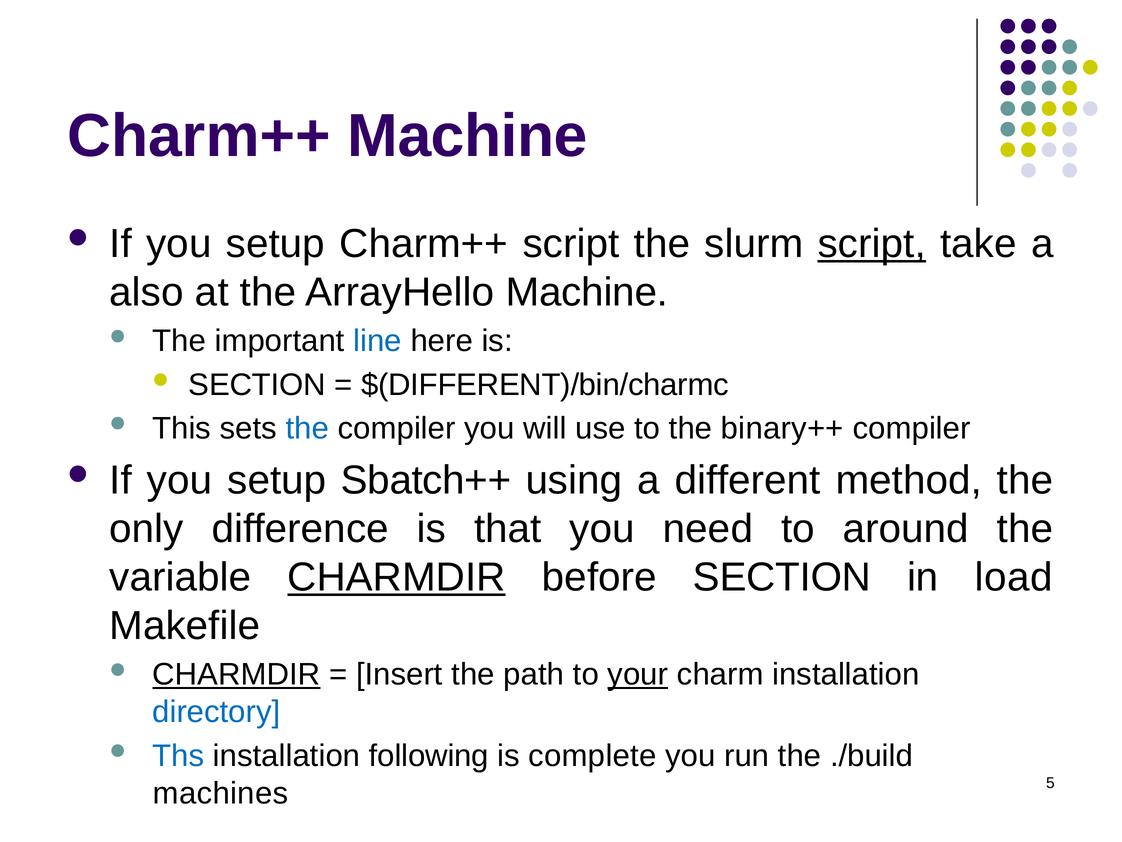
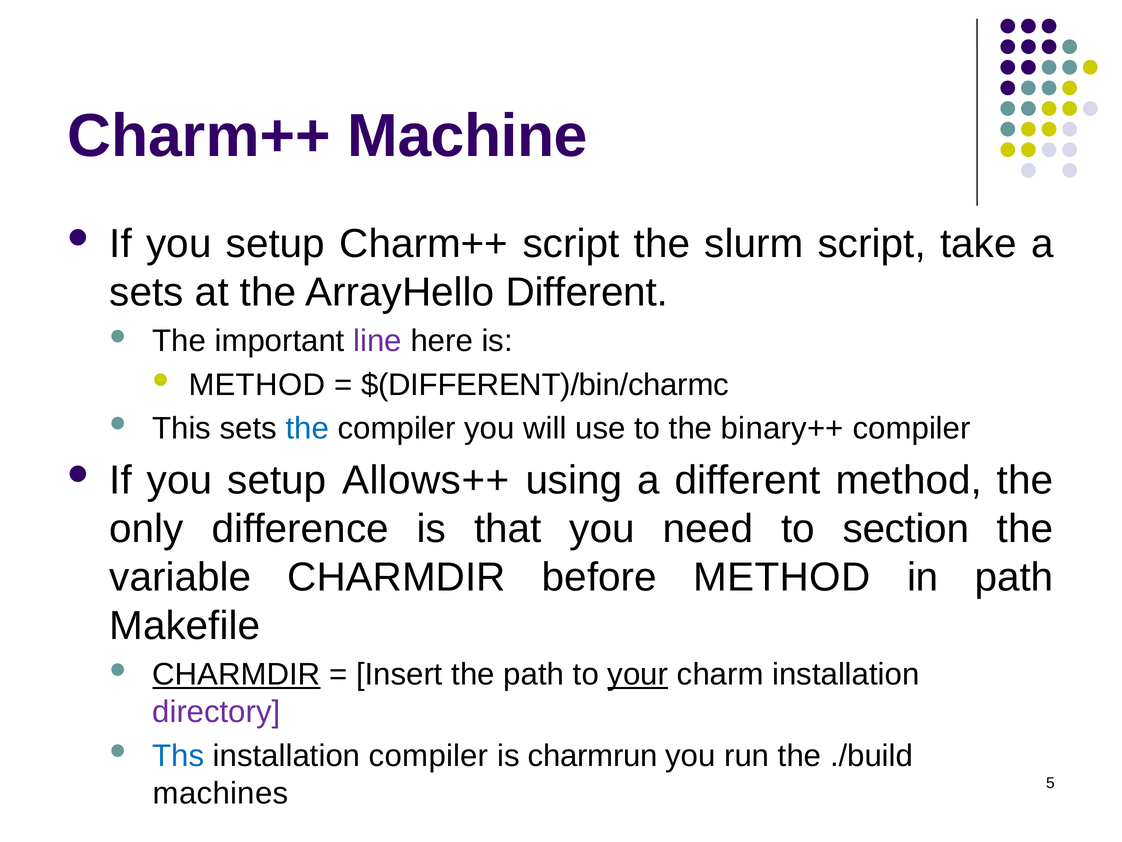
script underline: present -> none (872, 244)
also: also -> sets (147, 292)
ArrayHello Machine: Machine -> Different (587, 292)
line colour: blue -> purple (377, 341)
SECTION: SECTION -> METHOD (257, 385)
Sbatch++: Sbatch++ -> Allows++ (426, 480)
around: around -> section (906, 529)
CHARMDIR underline: present -> none (397, 577)
before SECTION: SECTION -> METHOD (782, 577)
in load: load -> path (1014, 577)
directory colour: blue -> purple (216, 712)
installation following: following -> compiler (429, 755)
complete: complete -> charmrun (593, 755)
